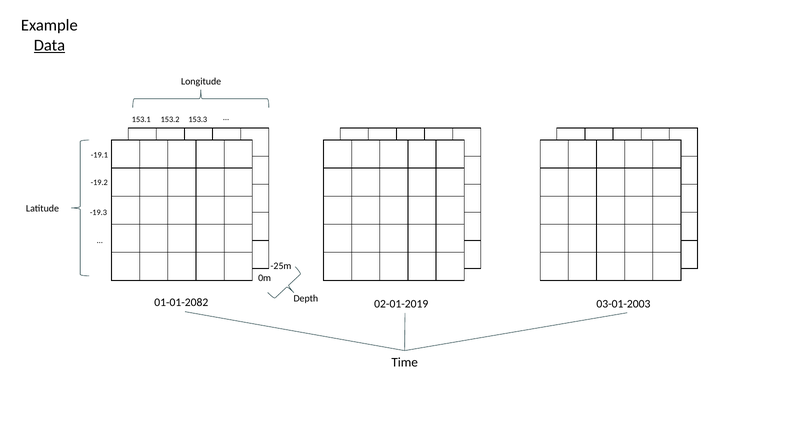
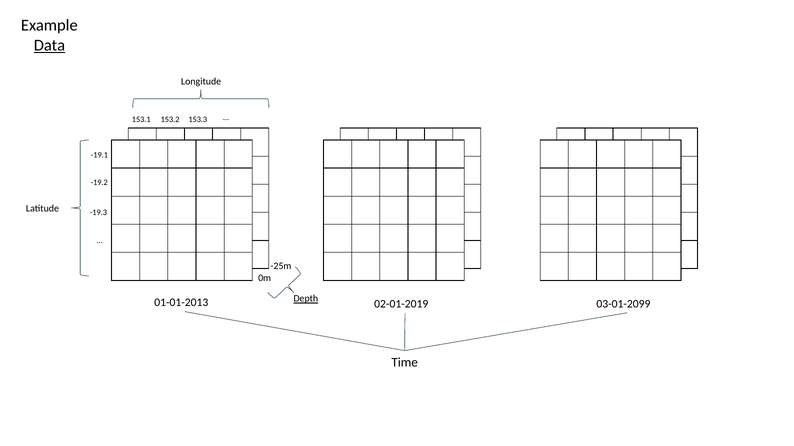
Depth underline: none -> present (306, 299)
01-01-2082: 01-01-2082 -> 01-01-2013 (181, 303)
03-01-2003: 03-01-2003 -> 03-01-2099 (623, 304)
